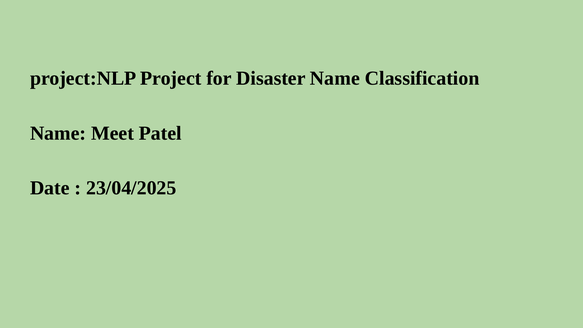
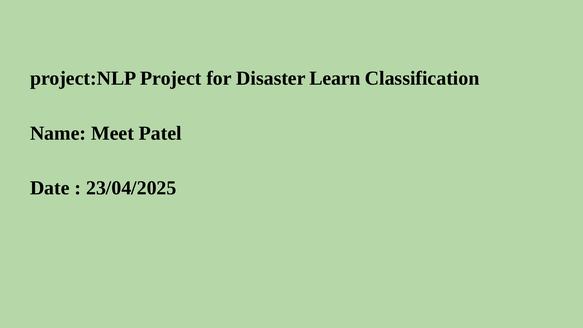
Disaster Name: Name -> Learn (335, 78)
